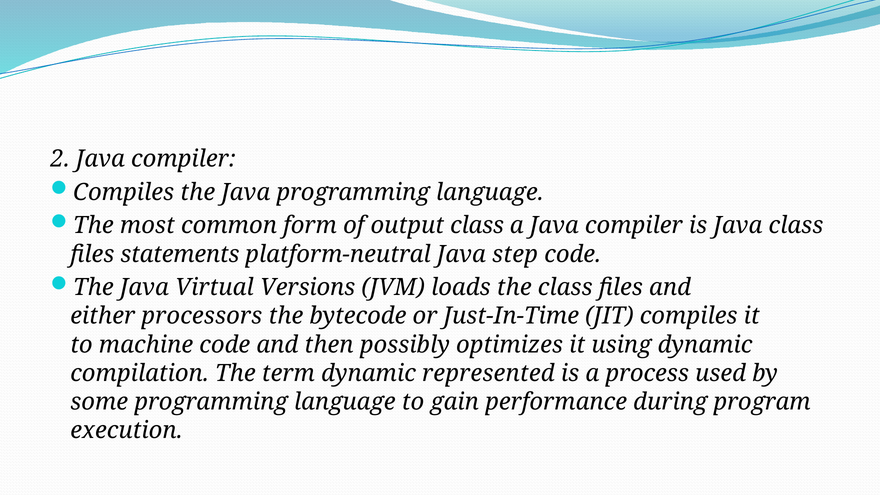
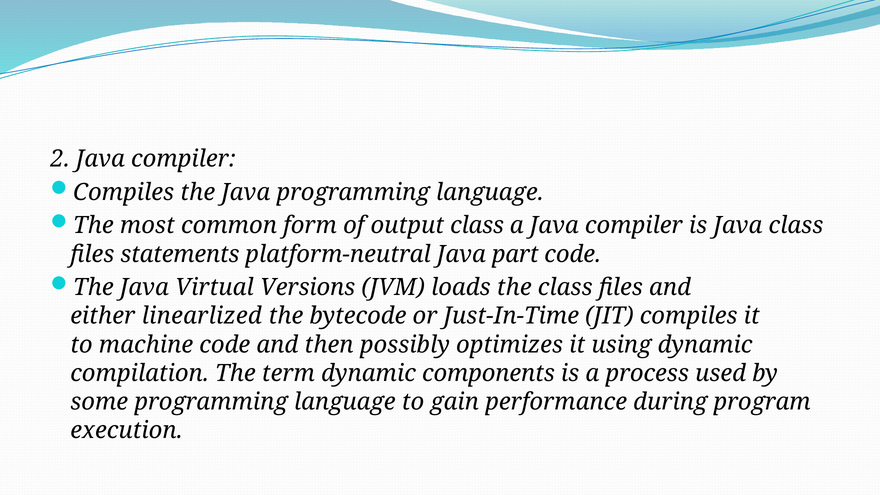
step: step -> part (515, 254)
processors: processors -> linearlized (202, 316)
represented: represented -> components (488, 373)
